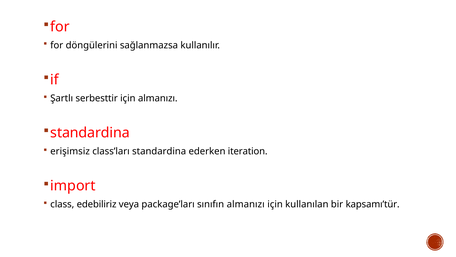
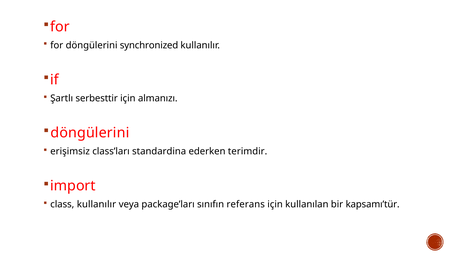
sağlanmazsa: sağlanmazsa -> synchronized (149, 45)
standardina: standardina -> döngülerini (90, 133)
iteration: iteration -> terimdir (248, 151)
class edebiliriz: edebiliriz -> kullanılır (97, 204)
sınıfın almanızı: almanızı -> referans (246, 204)
